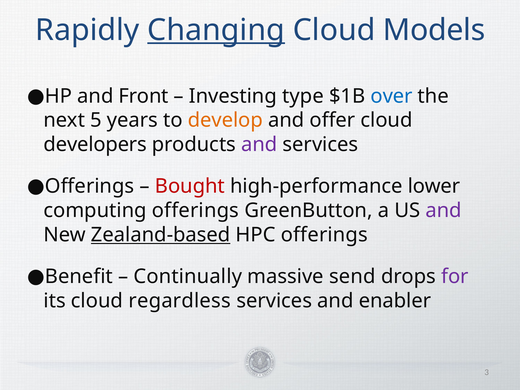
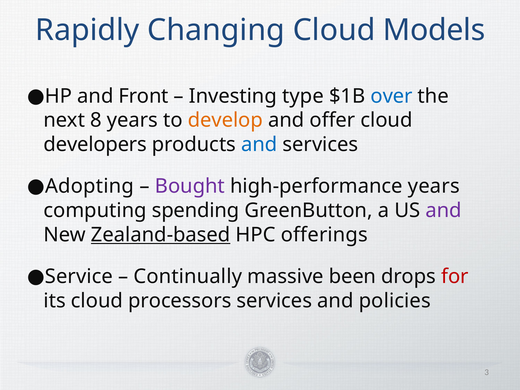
Changing underline: present -> none (216, 30)
5: 5 -> 8 (96, 120)
and colour: purple -> blue (259, 145)
Offerings: Offerings -> Adopting (89, 186)
Bought colour: red -> purple (190, 186)
high-performance lower: lower -> years (434, 186)
computing offerings: offerings -> spending (196, 210)
Benefit: Benefit -> Service (79, 276)
send: send -> been (353, 276)
for colour: purple -> red (455, 276)
regardless: regardless -> processors (180, 301)
enabler: enabler -> policies (395, 301)
